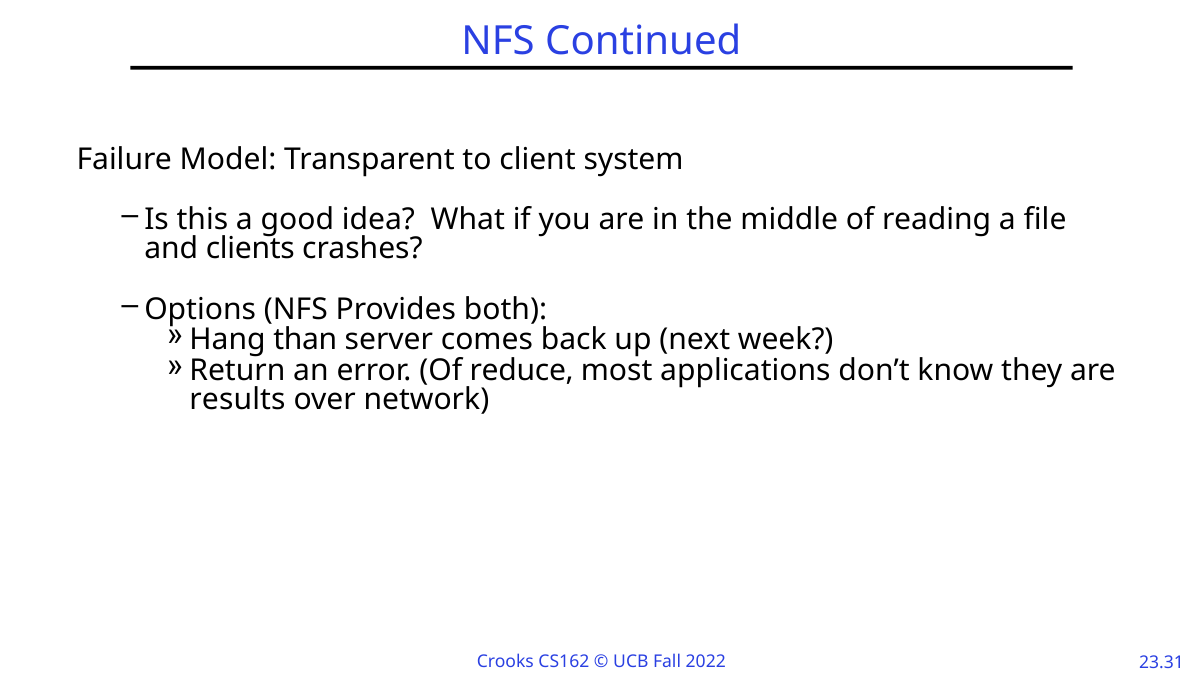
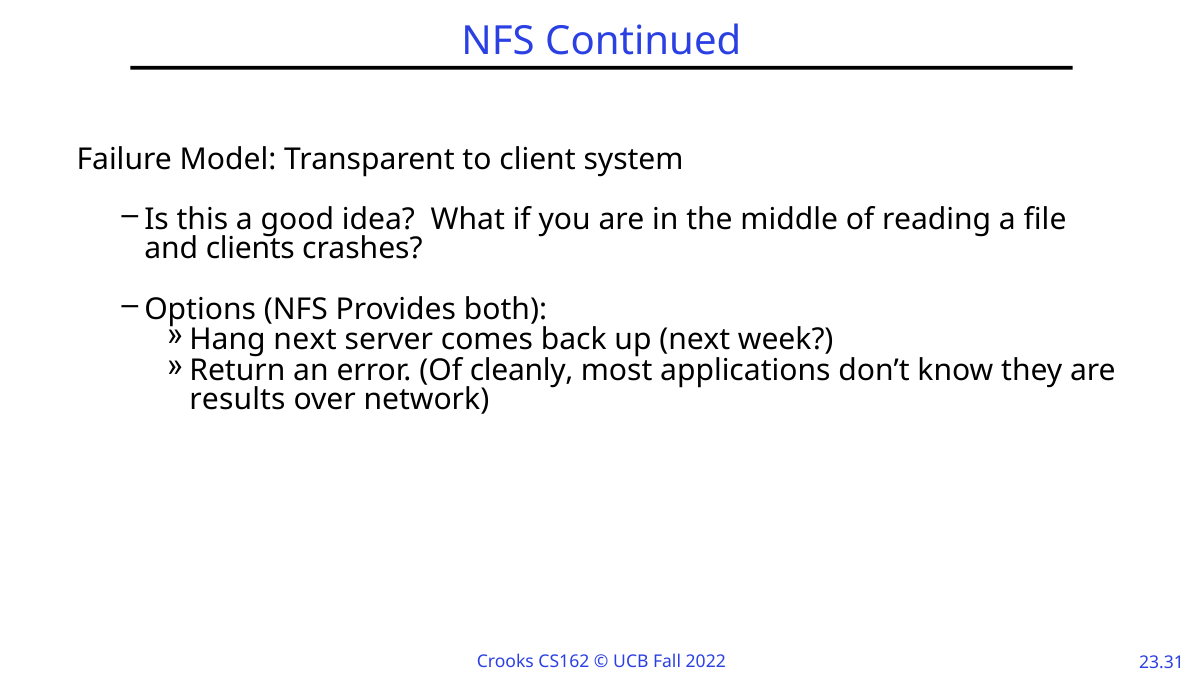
Hang than: than -> next (305, 340)
reduce: reduce -> cleanly (522, 370)
